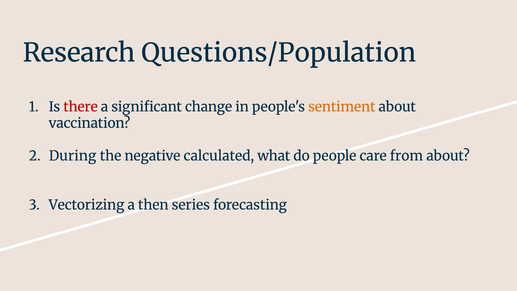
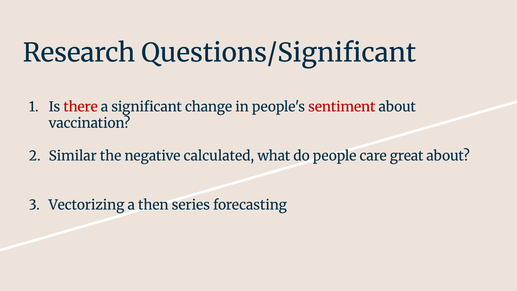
Questions/Population: Questions/Population -> Questions/Significant (279, 53)
sentiment colour: orange -> red (342, 107)
During: During -> Similar (73, 156)
from: from -> great (407, 156)
